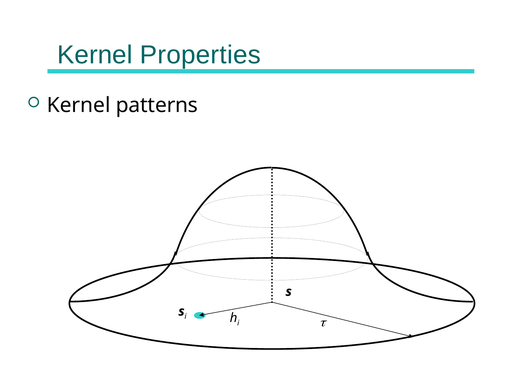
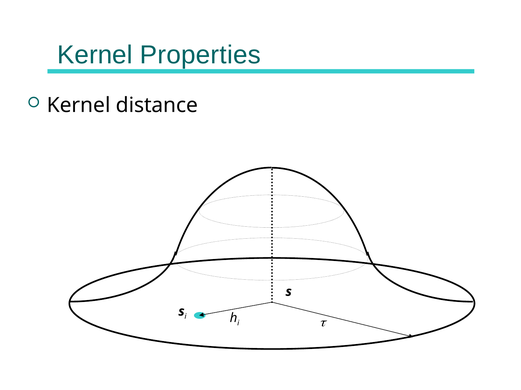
patterns: patterns -> distance (157, 106)
